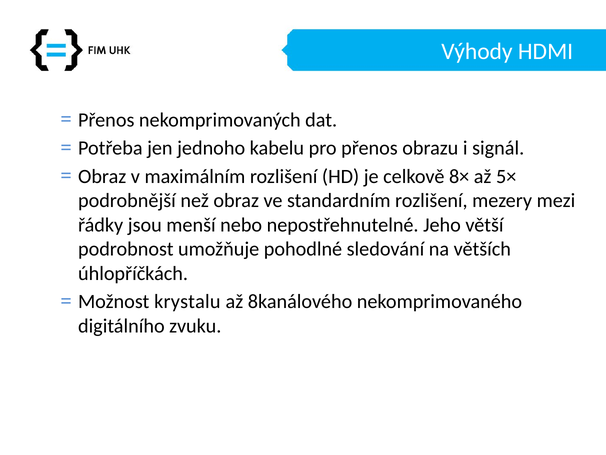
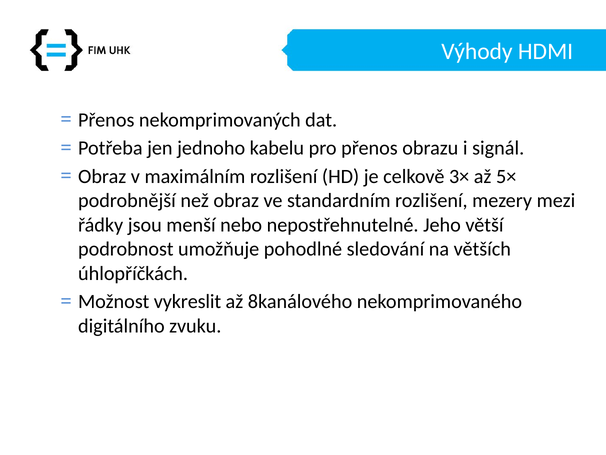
8×: 8× -> 3× (459, 176)
krystalu: krystalu -> vykreslit (188, 301)
